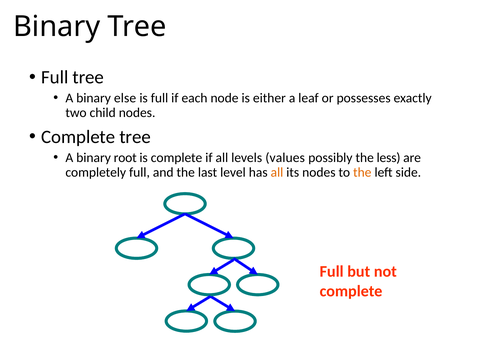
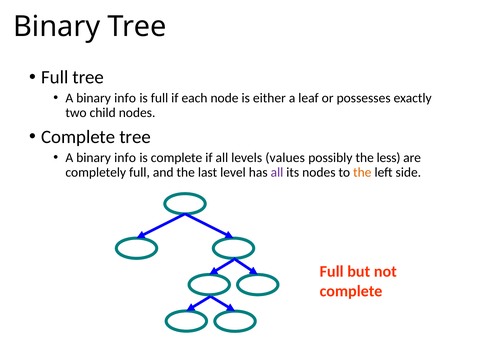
else: else -> info (125, 98)
root: root -> info (125, 158)
all colour: orange -> purple (277, 172)
